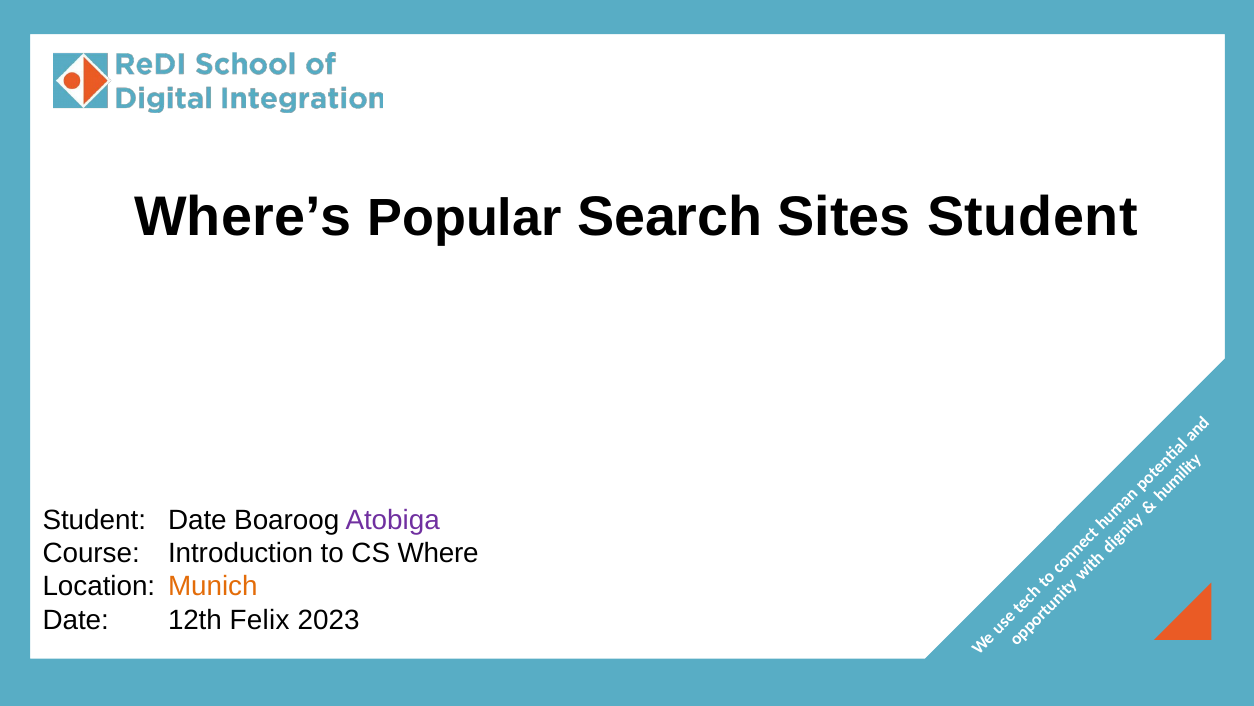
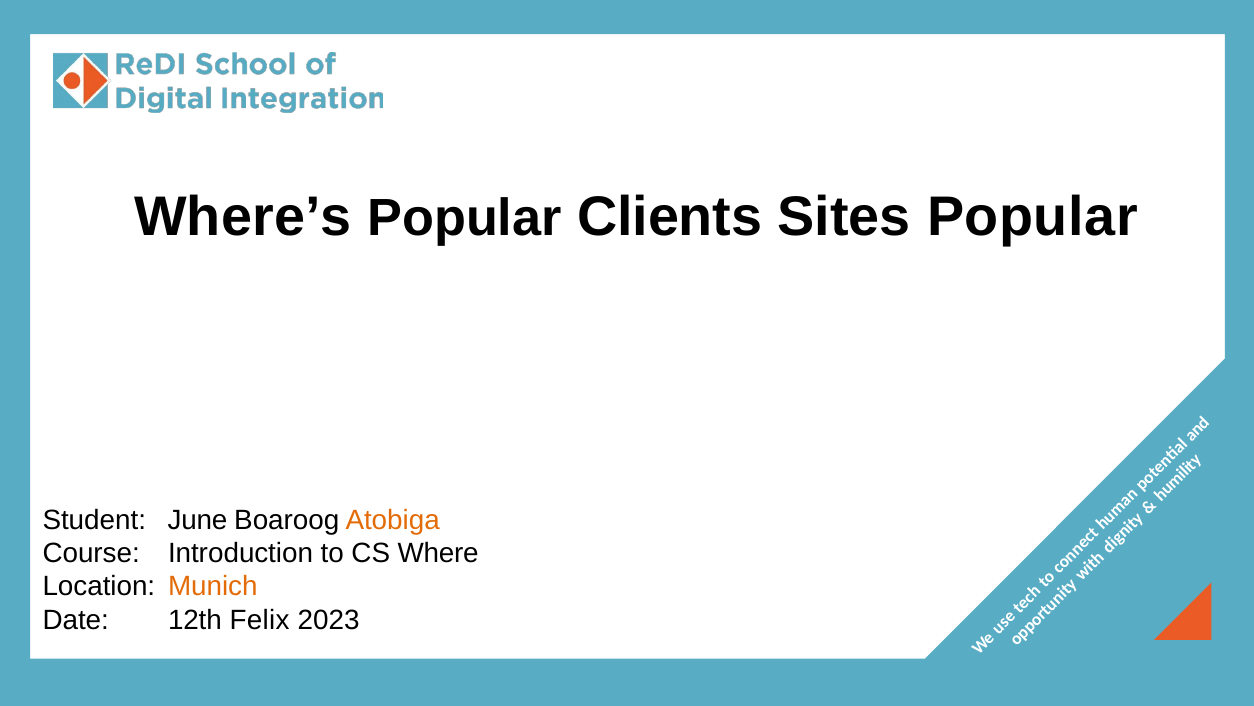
Search: Search -> Clients (670, 216)
Sites Student: Student -> Popular (1032, 216)
Student Date: Date -> June (198, 519)
Atobiga colour: purple -> orange (393, 519)
